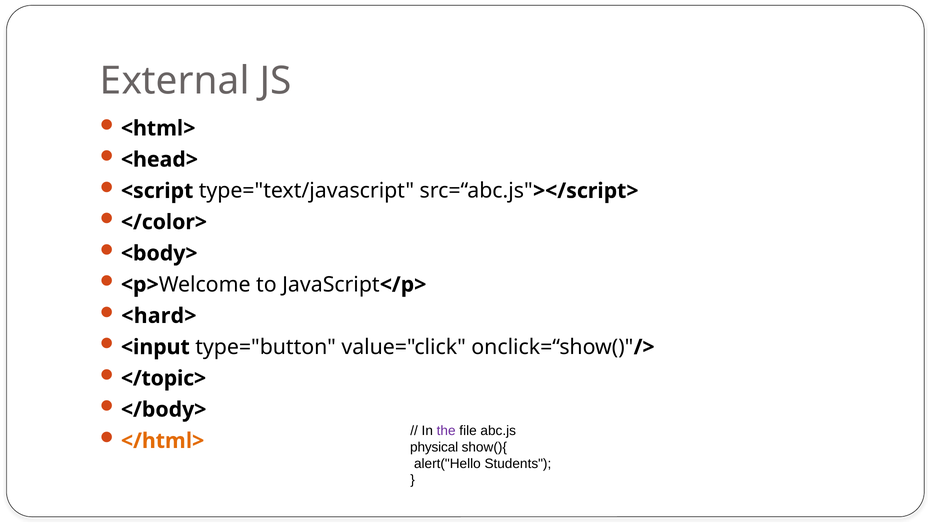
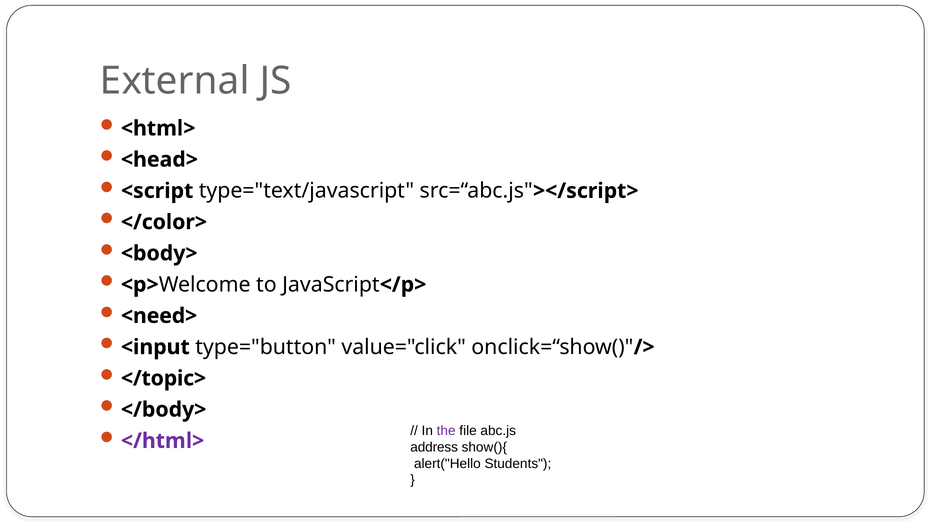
<hard>: <hard> -> <need> (159, 316)
</html> colour: orange -> purple (163, 441)
physical: physical -> address (434, 447)
